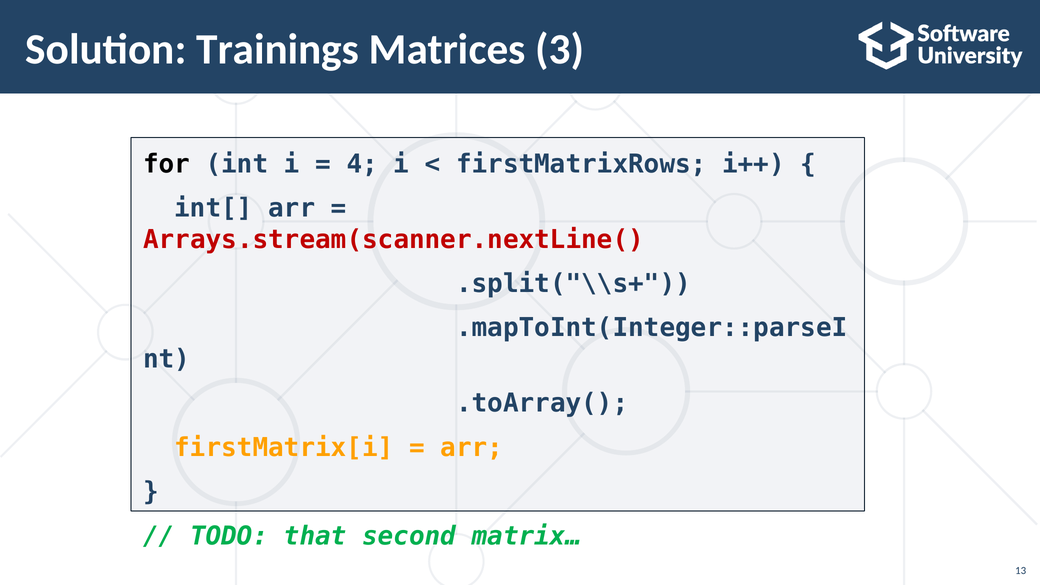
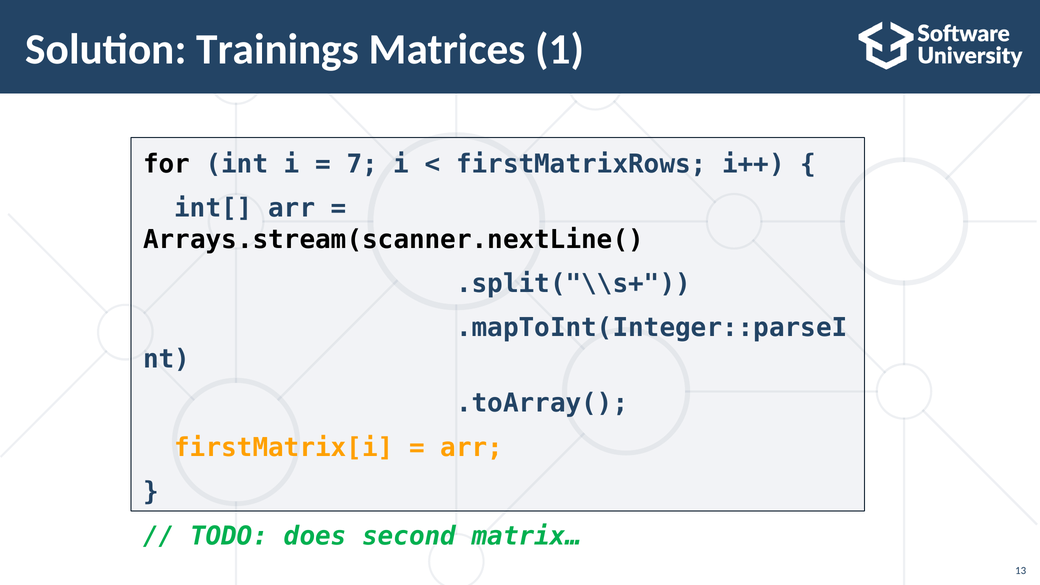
3: 3 -> 1 (560, 49)
4: 4 -> 7 (362, 164)
Arrays.stream(scanner.nextLine( colour: red -> black (394, 239)
that: that -> does (315, 536)
